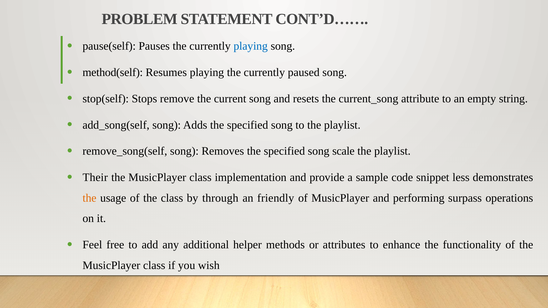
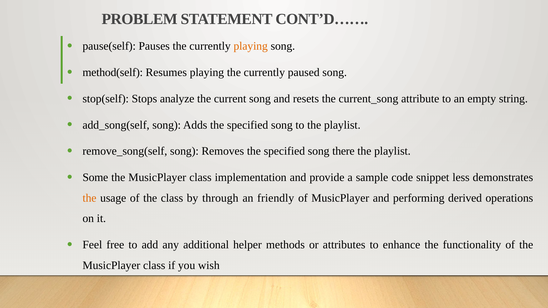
playing colour: blue -> orange (251, 46)
remove: remove -> analyze (177, 99)
scale: scale -> there (343, 151)
Their: Their -> Some (95, 178)
surpass: surpass -> derived (465, 198)
